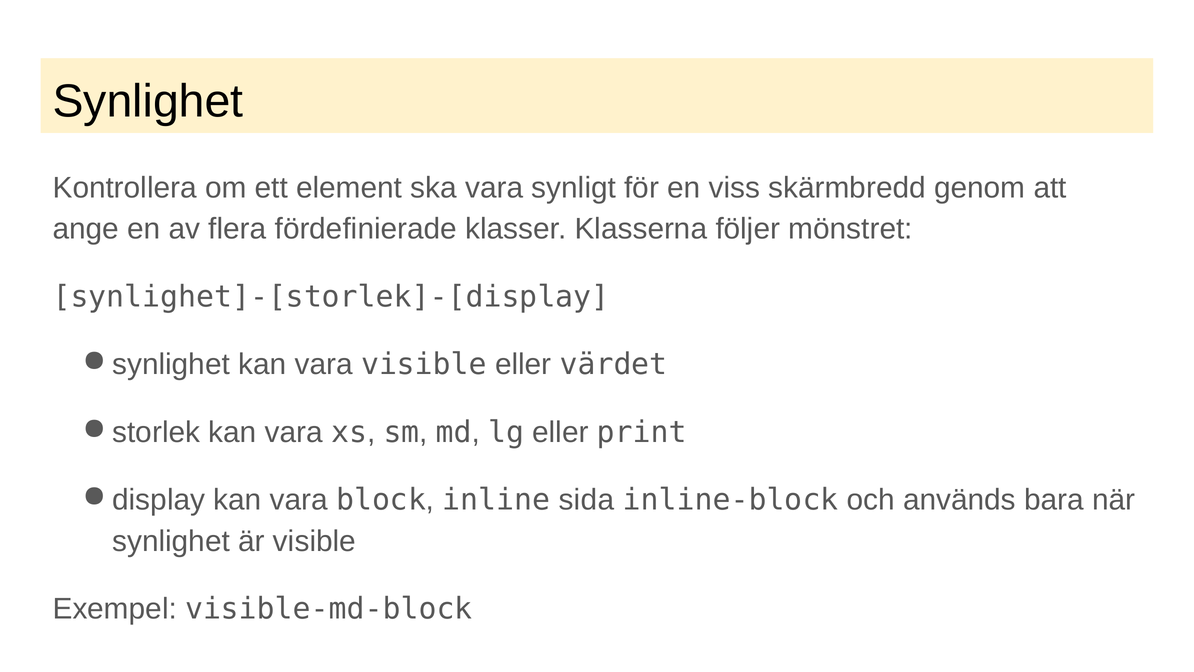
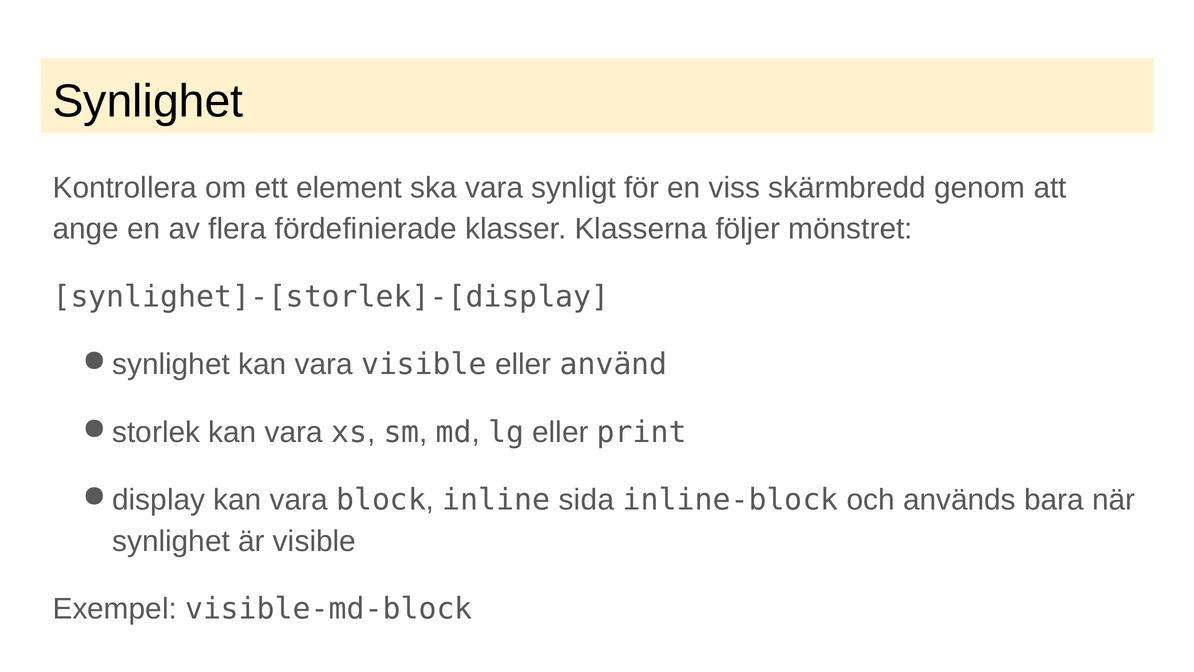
värdet: värdet -> använd (614, 364)
